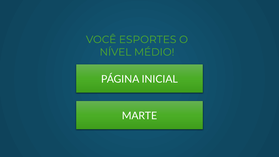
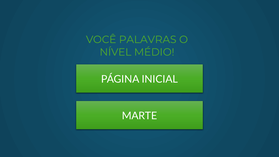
ESPORTES: ESPORTES -> PALAVRAS (148, 40)
